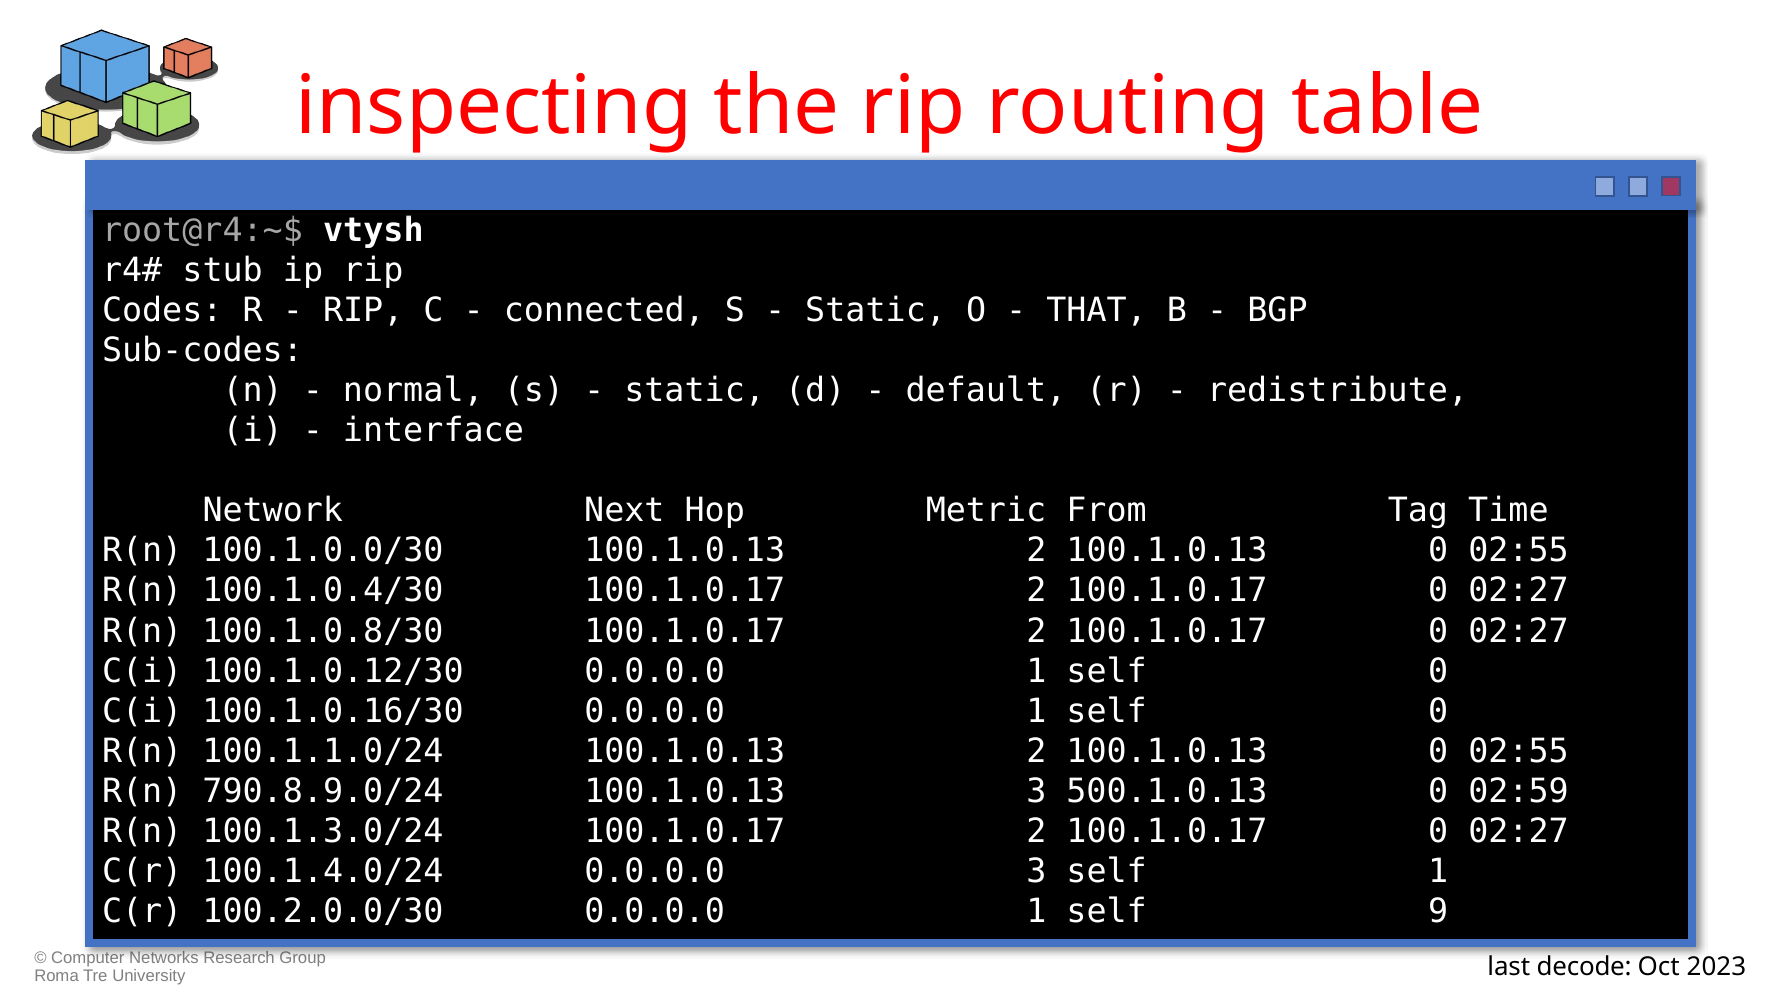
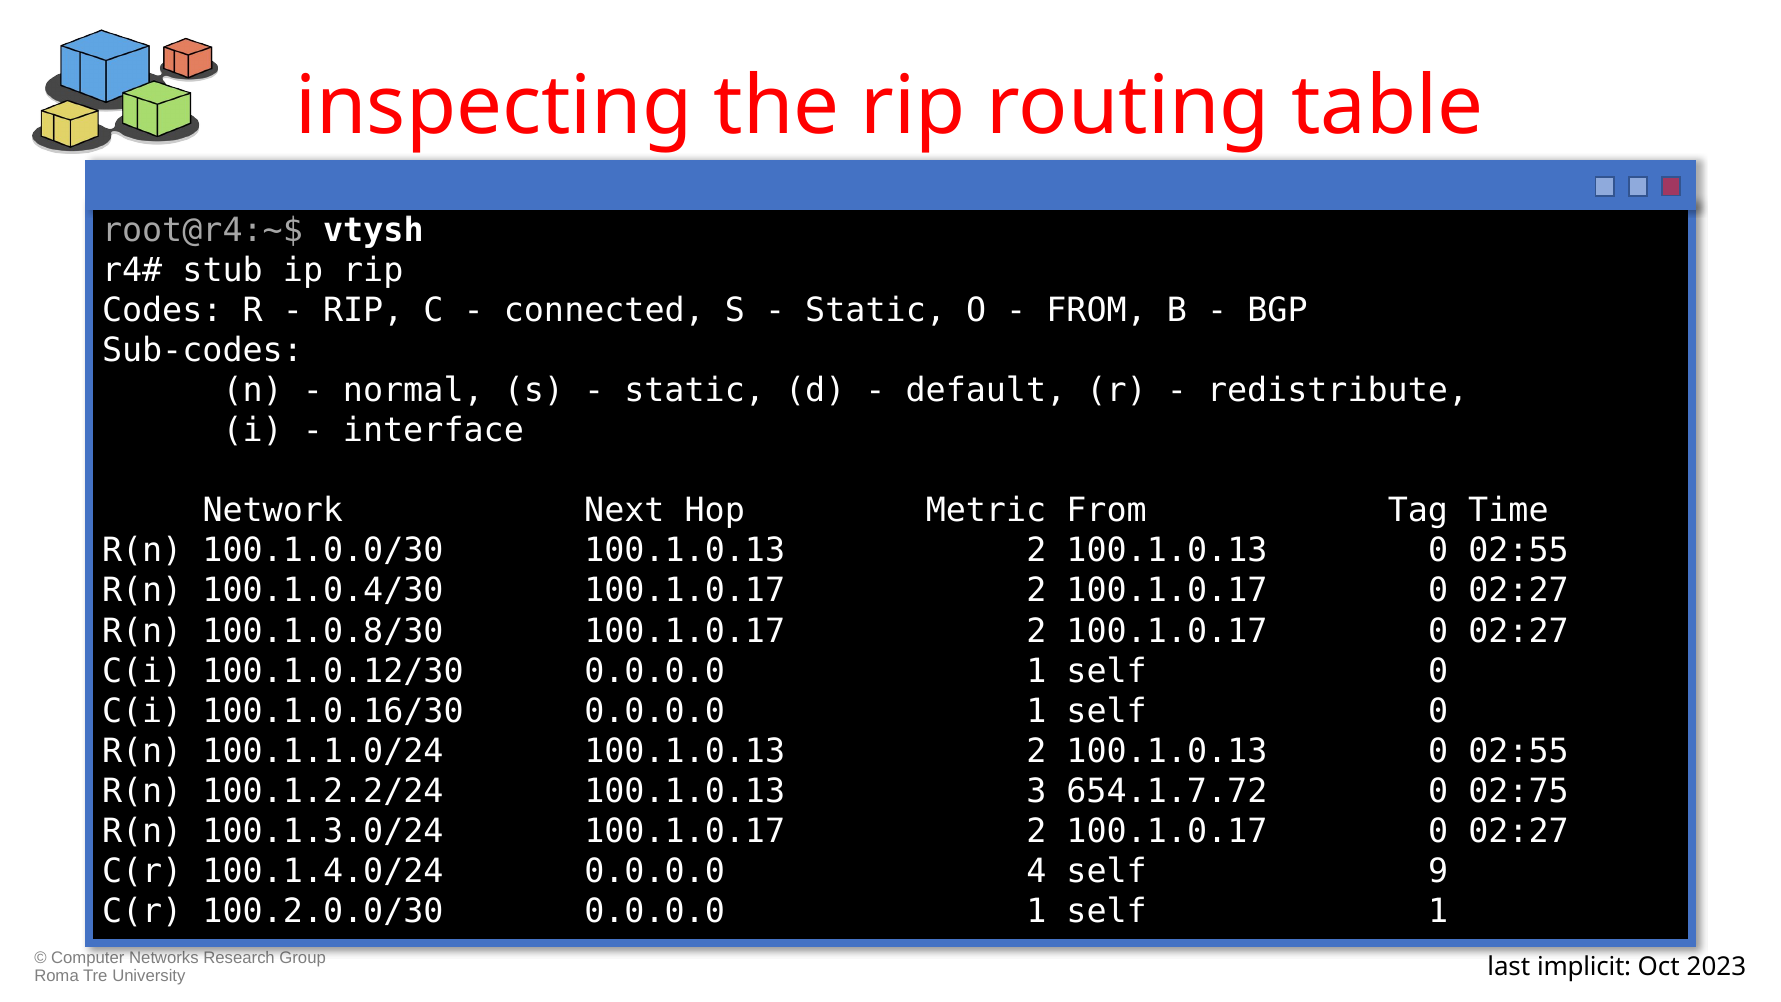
THAT: THAT -> FROM (1097, 310)
790.8.9.0/24: 790.8.9.0/24 -> 100.1.2.2/24 (323, 791)
500.1.0.13: 500.1.0.13 -> 654.1.7.72 (1167, 791)
02:59: 02:59 -> 02:75 (1519, 791)
0.0.0.0 3: 3 -> 4 (1036, 871)
self 1: 1 -> 9 (1438, 871)
self 9: 9 -> 1 (1438, 911)
decode: decode -> implicit (1584, 967)
